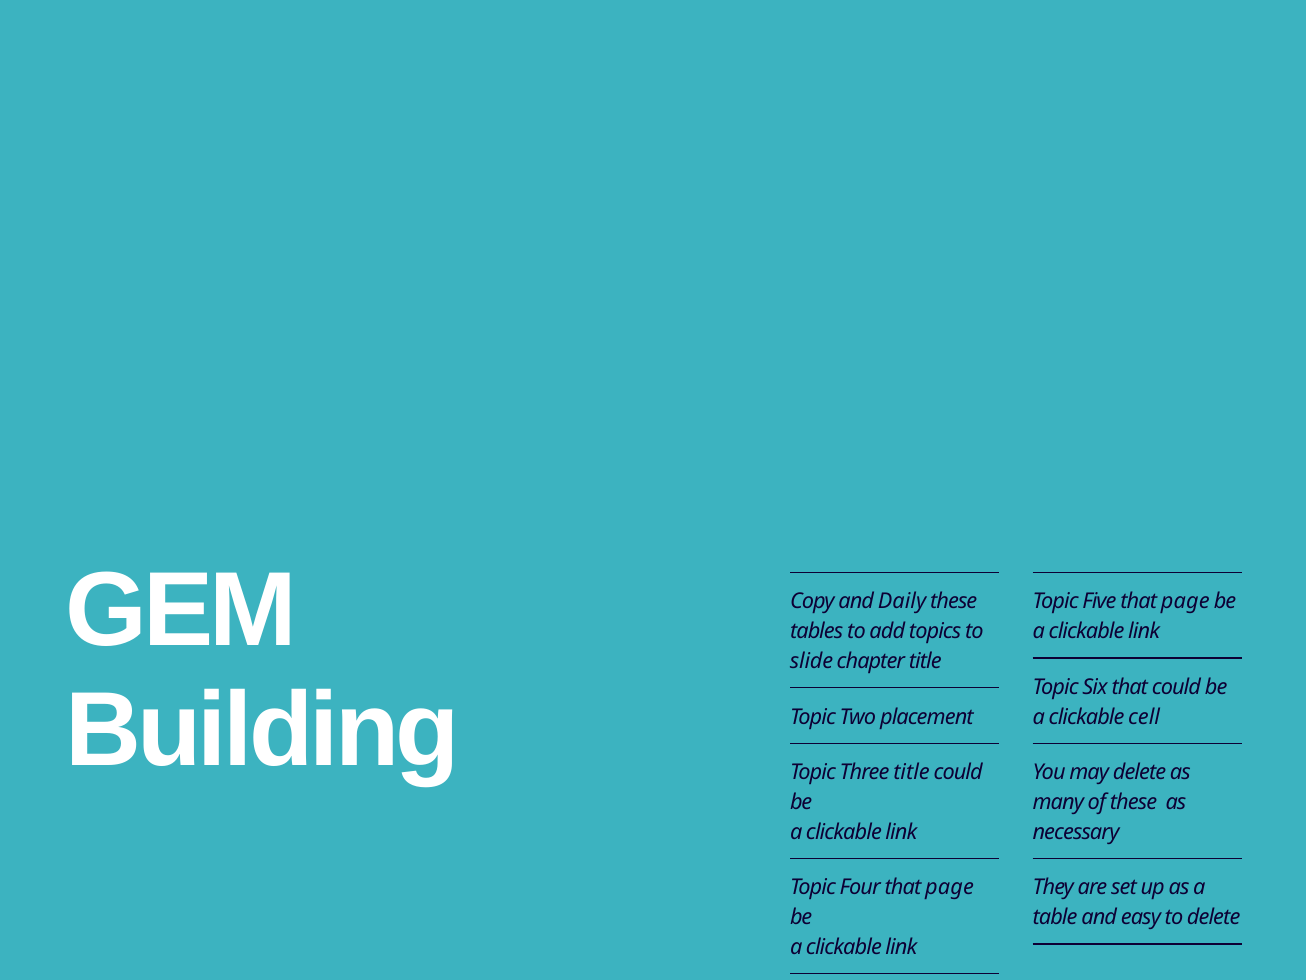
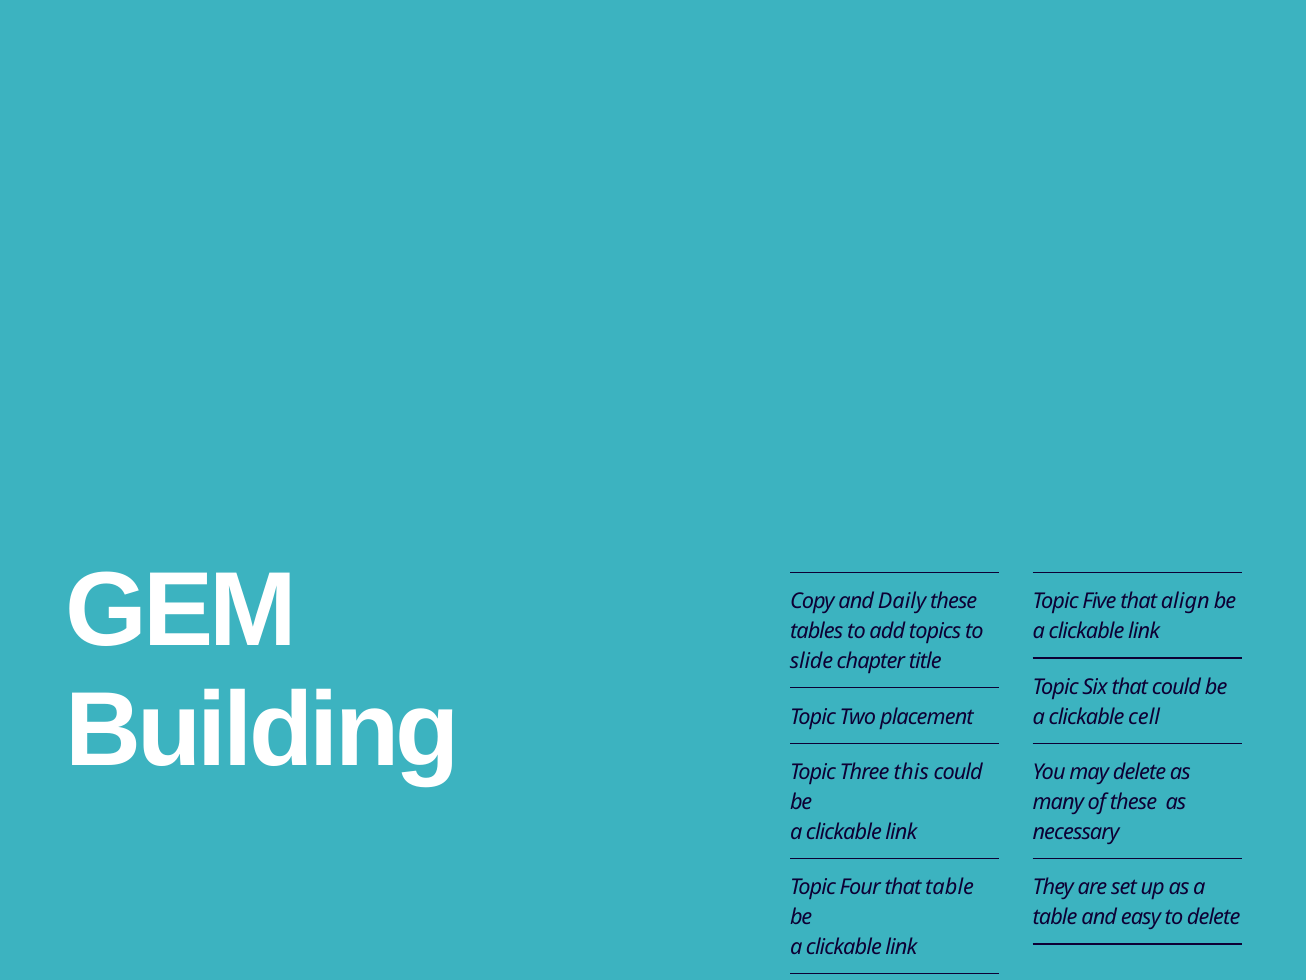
Five that page: page -> align (1185, 601)
Three title: title -> this (911, 772)
Four that page: page -> table (950, 887)
